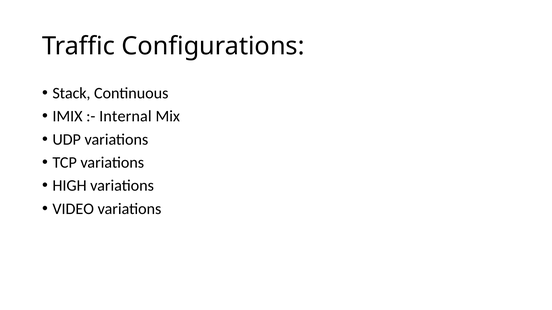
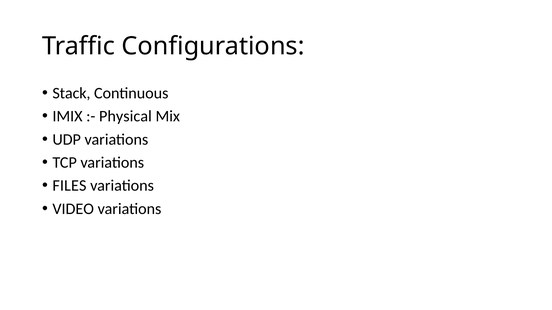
Internal: Internal -> Physical (125, 116)
HIGH: HIGH -> FILES (69, 186)
